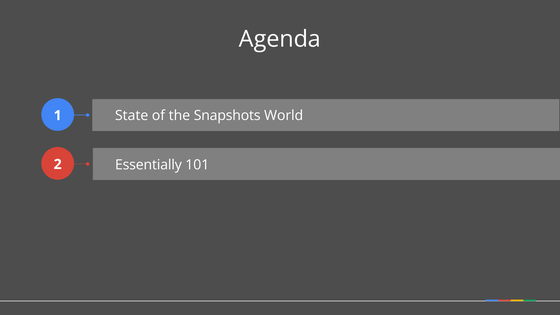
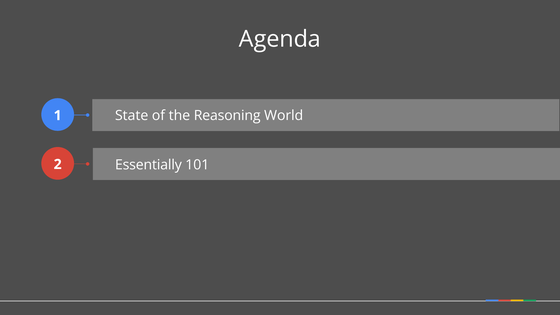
Snapshots: Snapshots -> Reasoning (227, 116)
